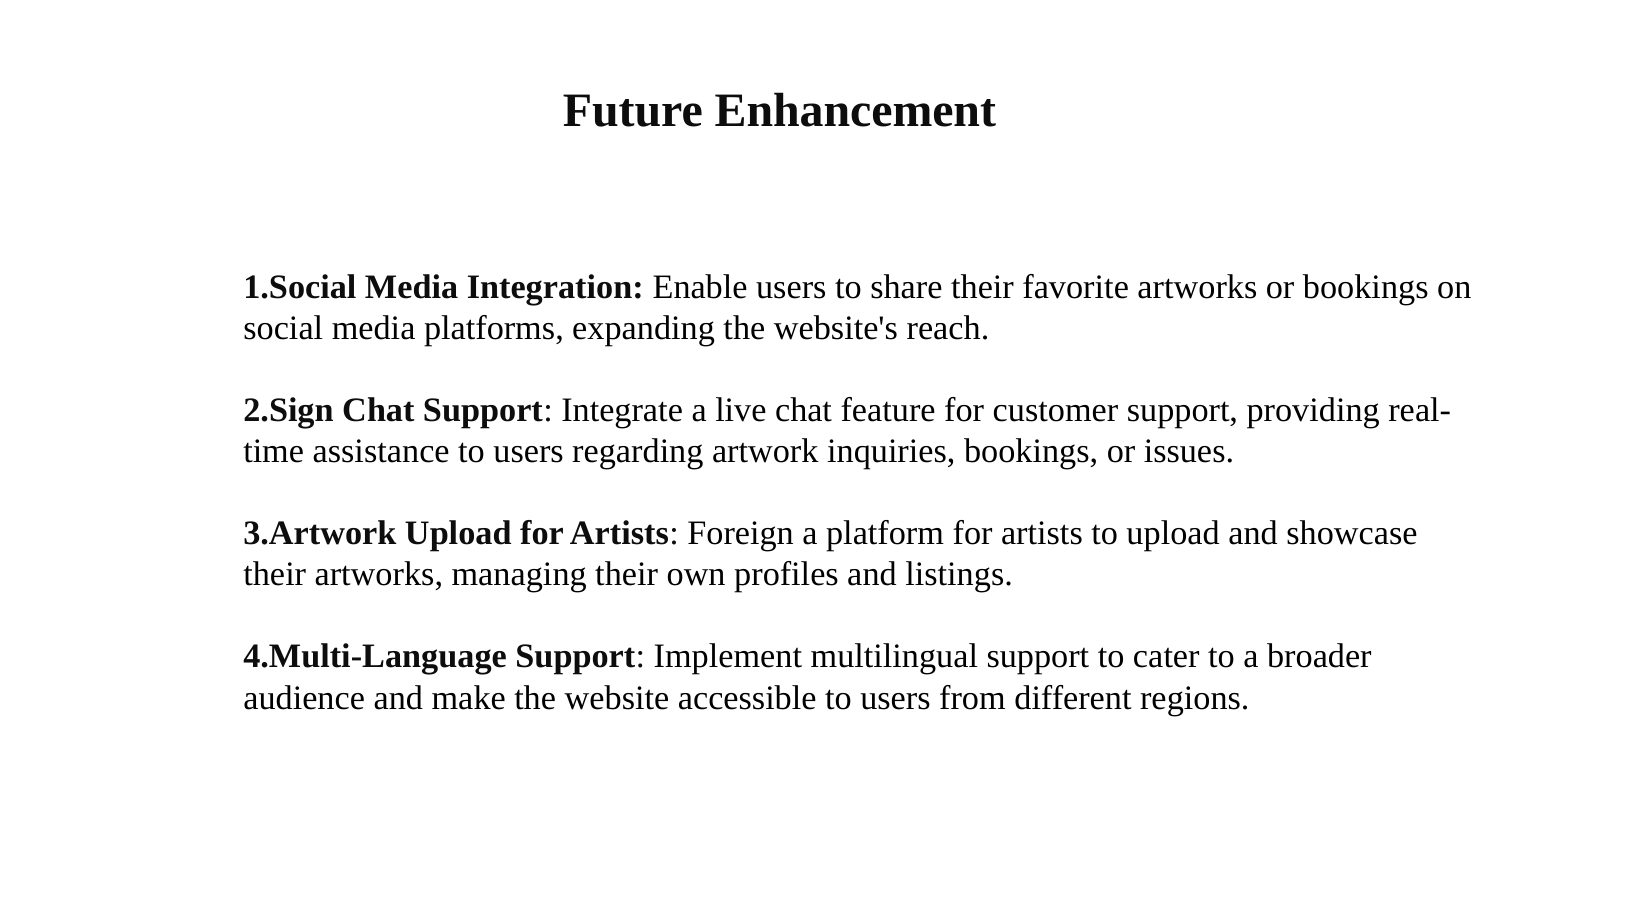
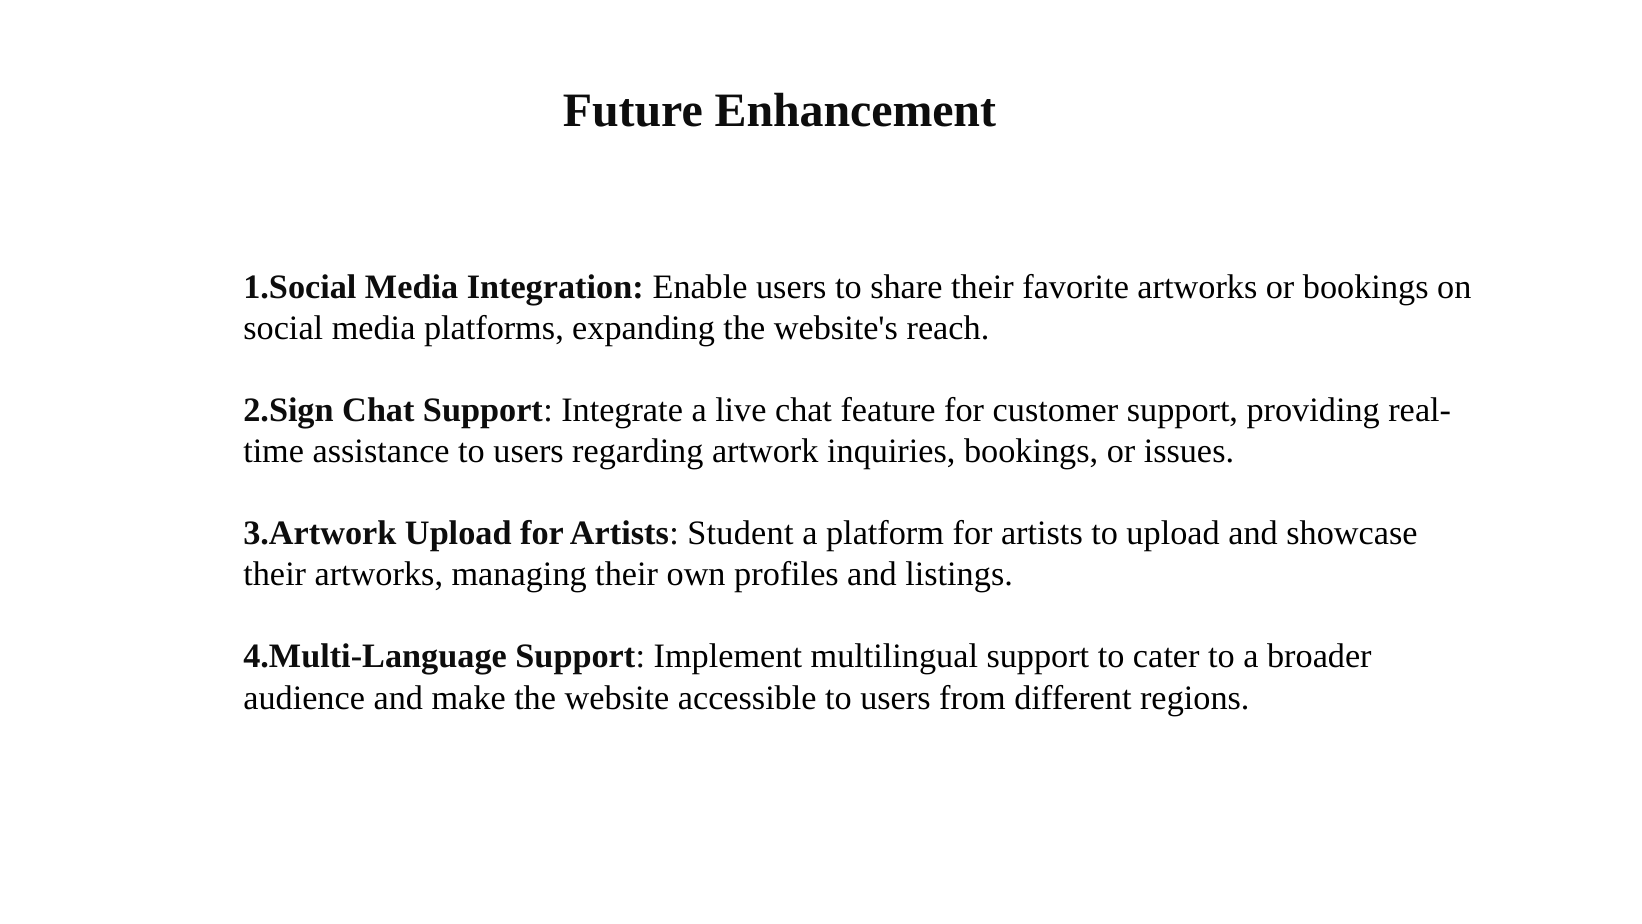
Foreign: Foreign -> Student (740, 533)
